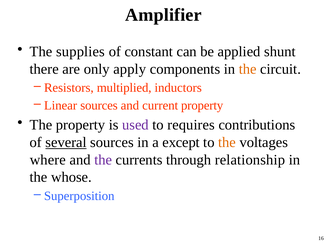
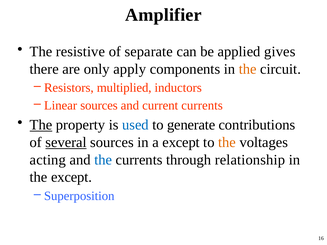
supplies: supplies -> resistive (80, 52)
constant: constant -> separate (149, 52)
shunt: shunt -> gives (280, 52)
current property: property -> currents (202, 106)
The underline: none -> present (41, 125)
used colour: purple -> blue (135, 125)
requires: requires -> generate (191, 125)
where: where -> acting (48, 160)
the colour: purple -> blue (103, 160)
the whose: whose -> except (71, 177)
